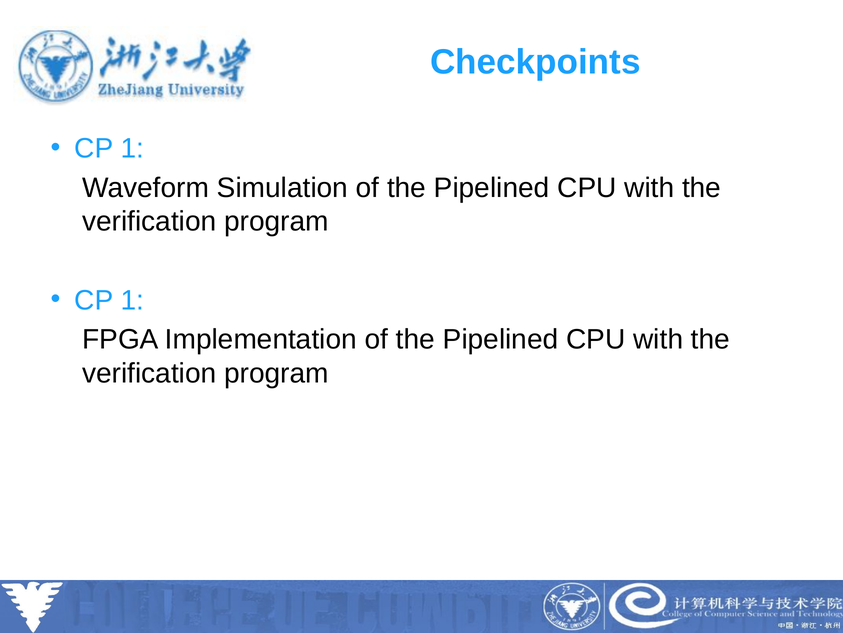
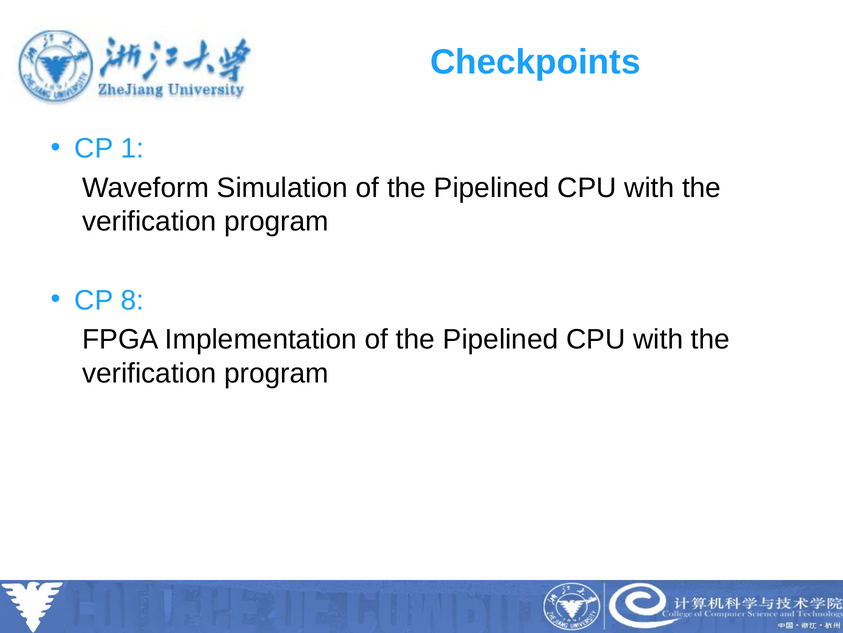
1: 1 -> 8 (132, 300)
